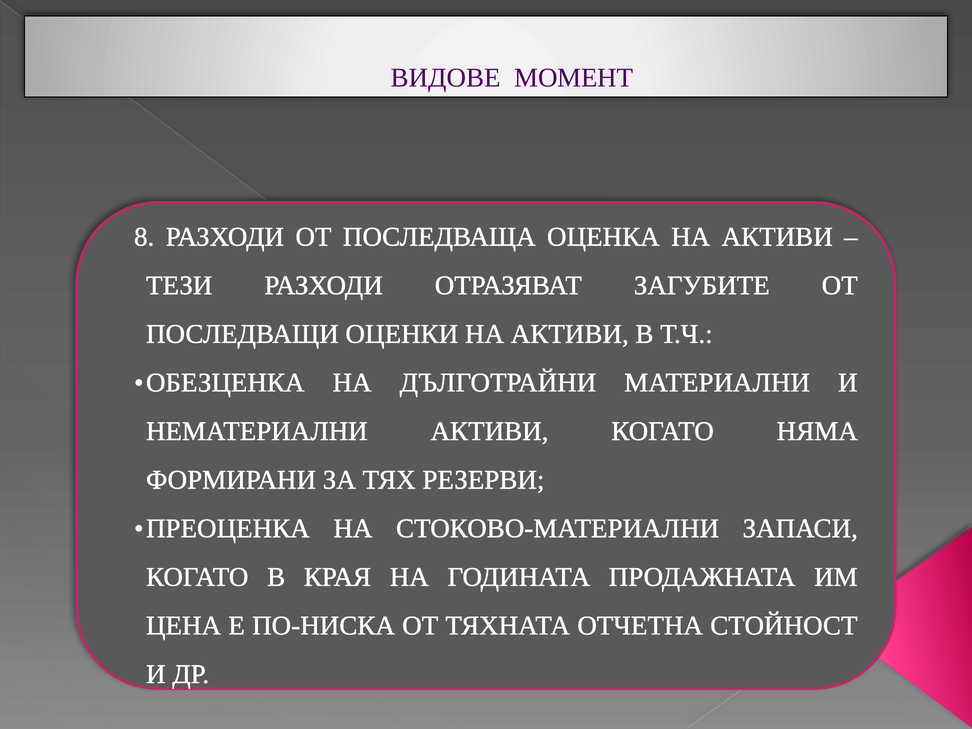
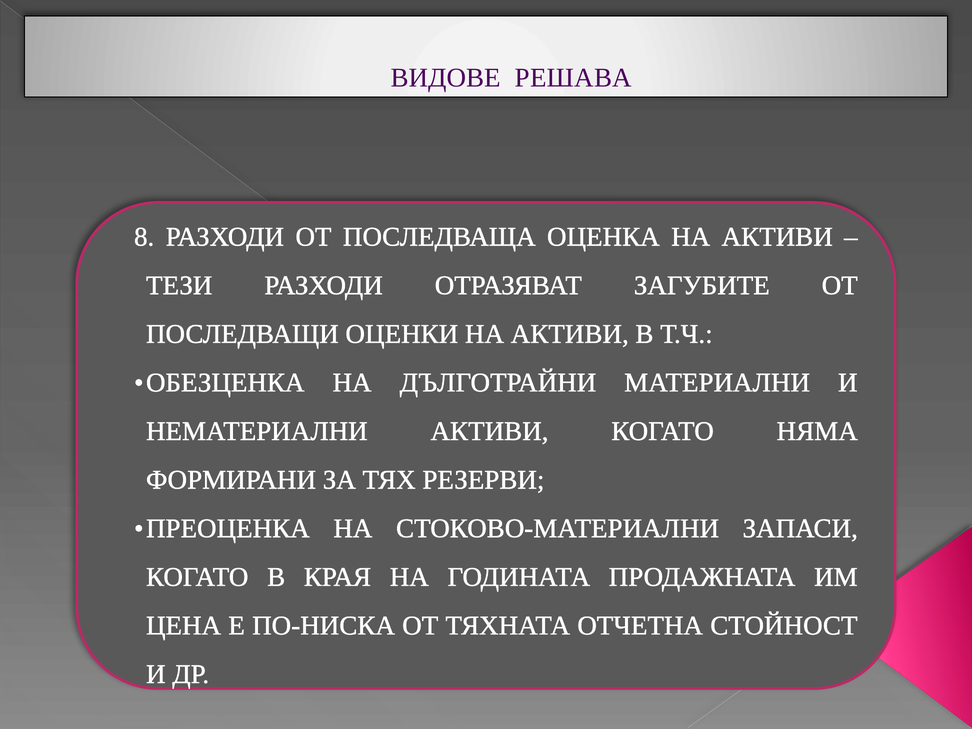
МОМЕНТ: МОМЕНТ -> РЕШАВА (573, 78)
